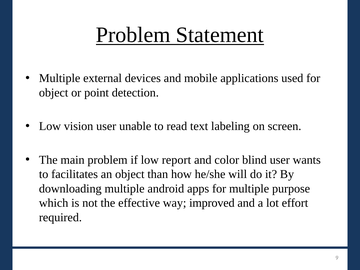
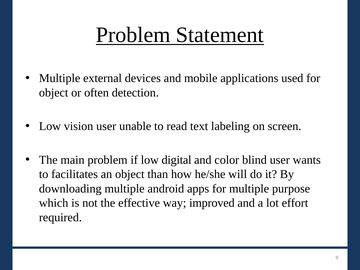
point: point -> often (97, 93)
report: report -> digital (177, 160)
